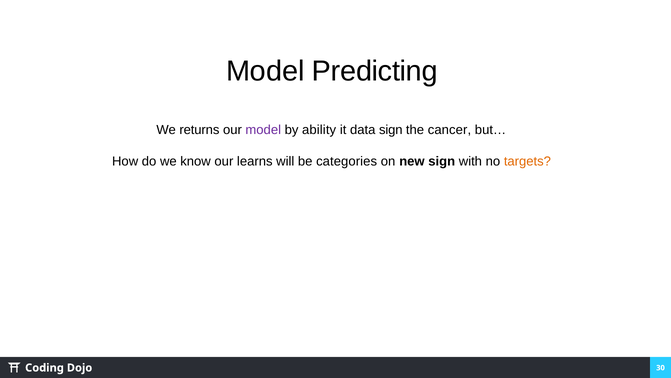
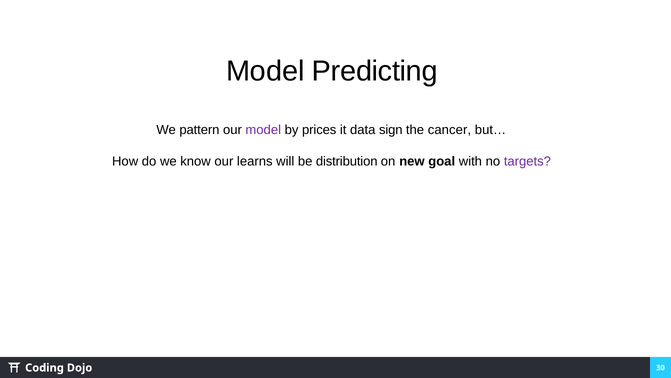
returns: returns -> pattern (199, 130)
ability: ability -> prices (319, 130)
categories: categories -> distribution (347, 161)
new sign: sign -> goal (442, 161)
targets colour: orange -> purple (527, 161)
